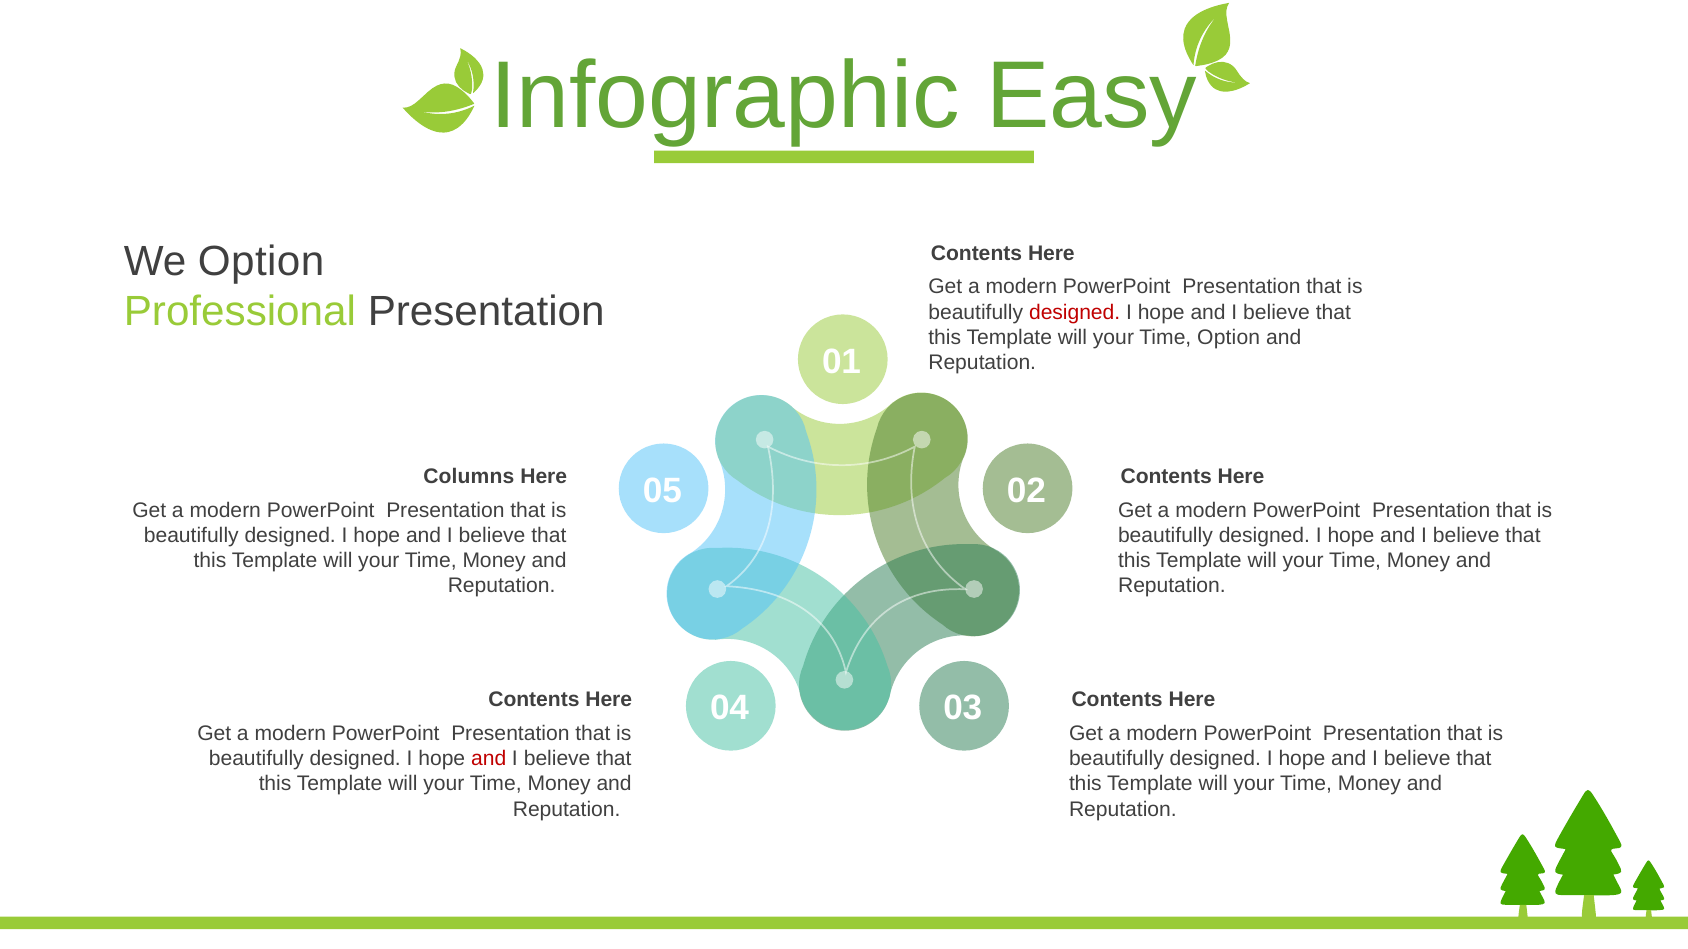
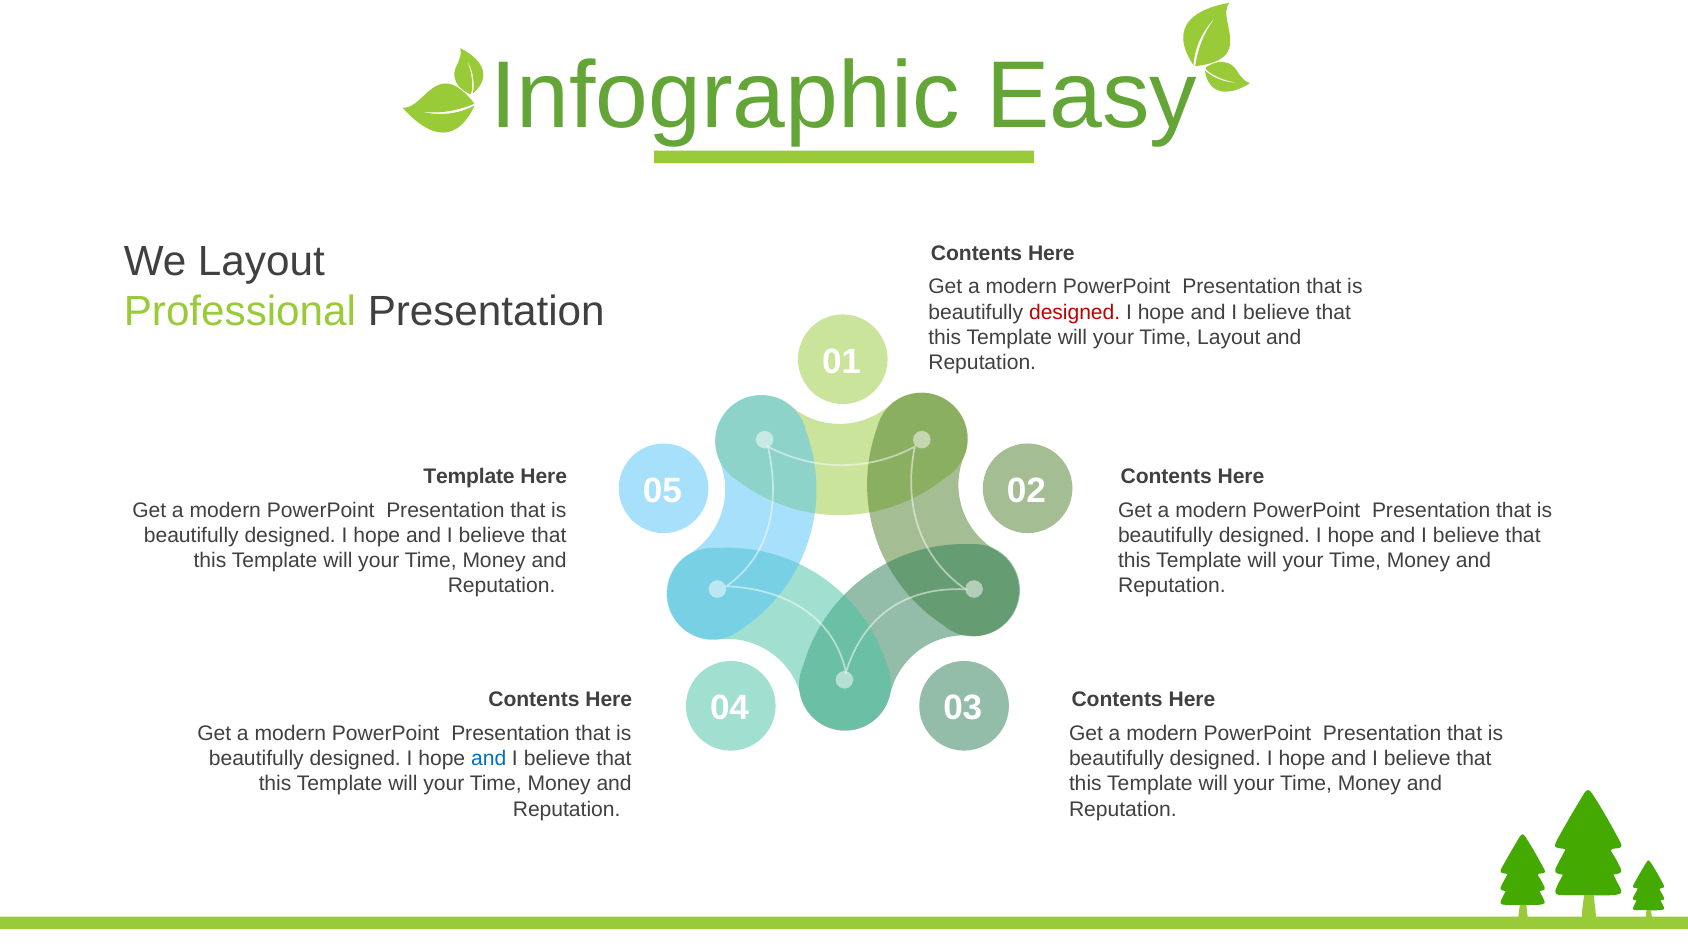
We Option: Option -> Layout (261, 261)
Time Option: Option -> Layout (1229, 338)
Columns: Columns -> Template (469, 477)
and colour: red -> blue (489, 759)
